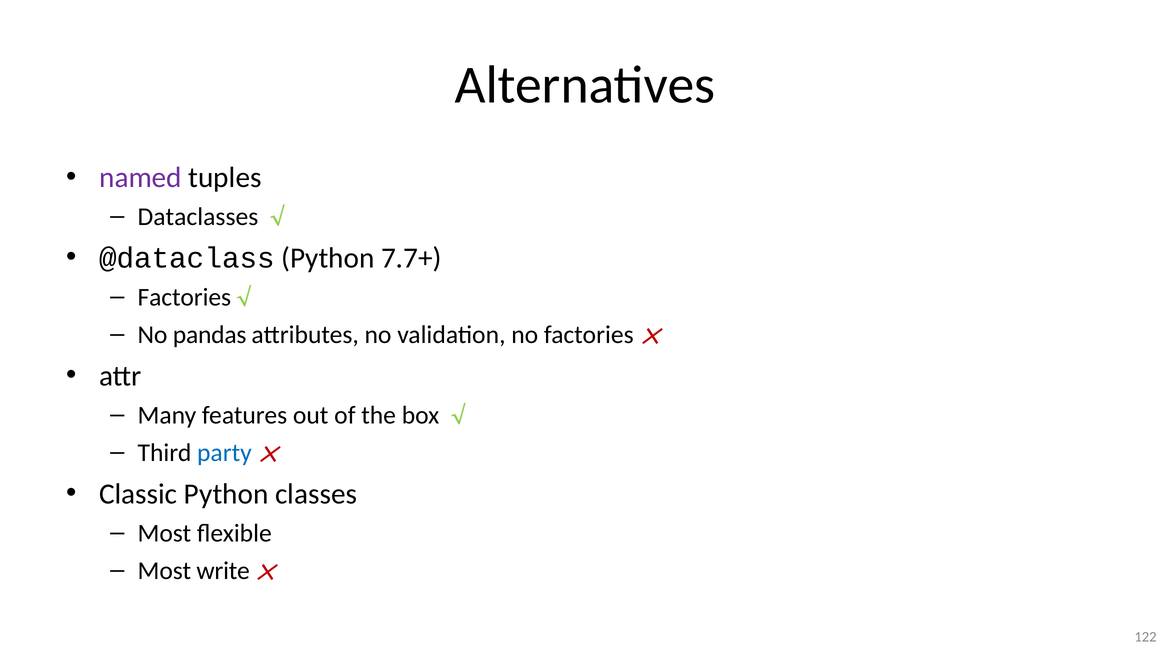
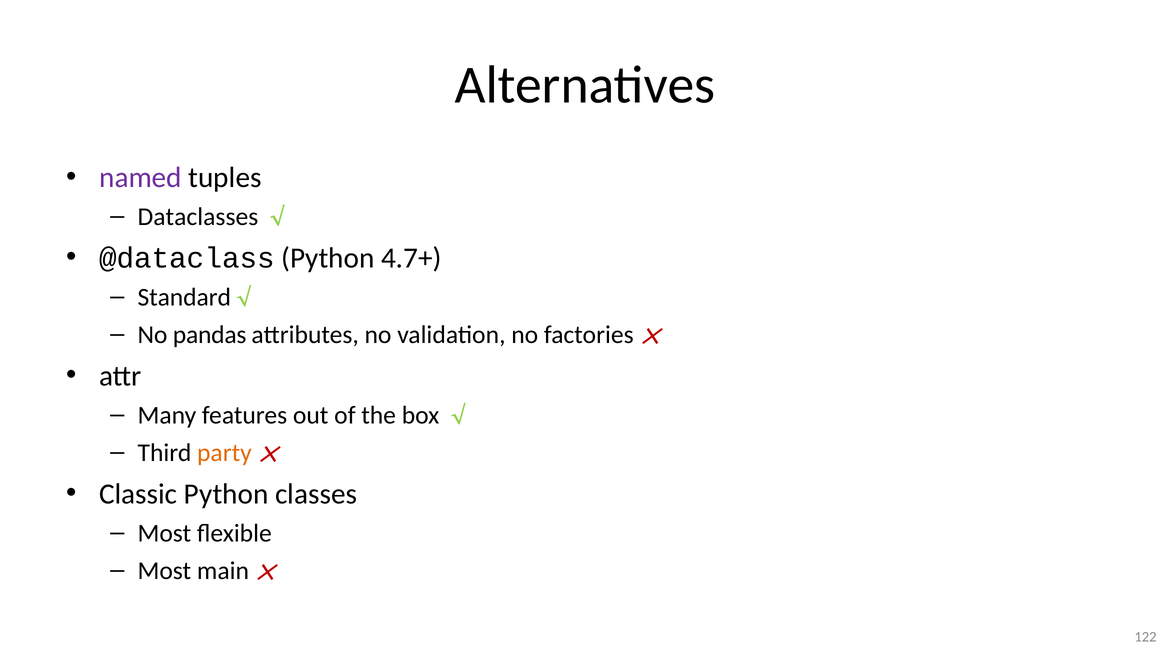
7.7+: 7.7+ -> 4.7+ (411, 258)
Factories: Factories -> Standard (184, 297)
party colour: blue -> orange (224, 453)
write: write -> main (223, 571)
